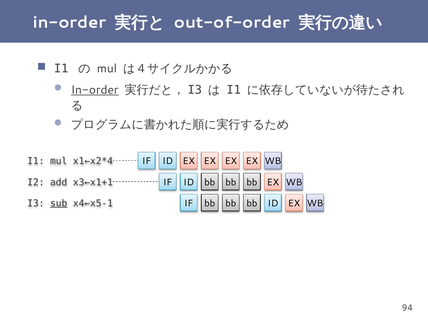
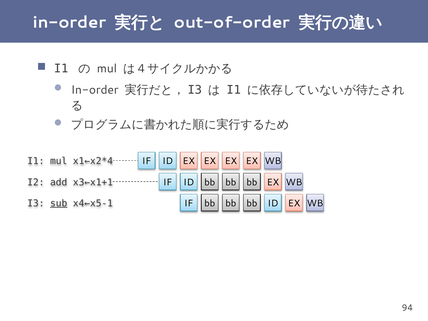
In-order underline: present -> none (95, 90)
